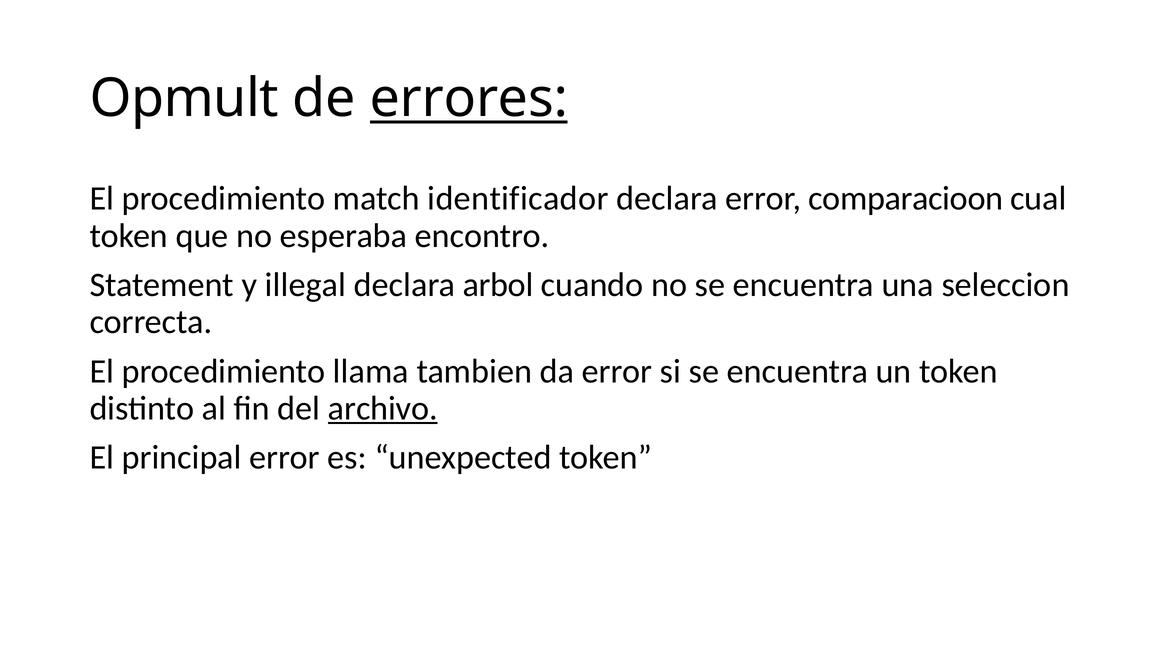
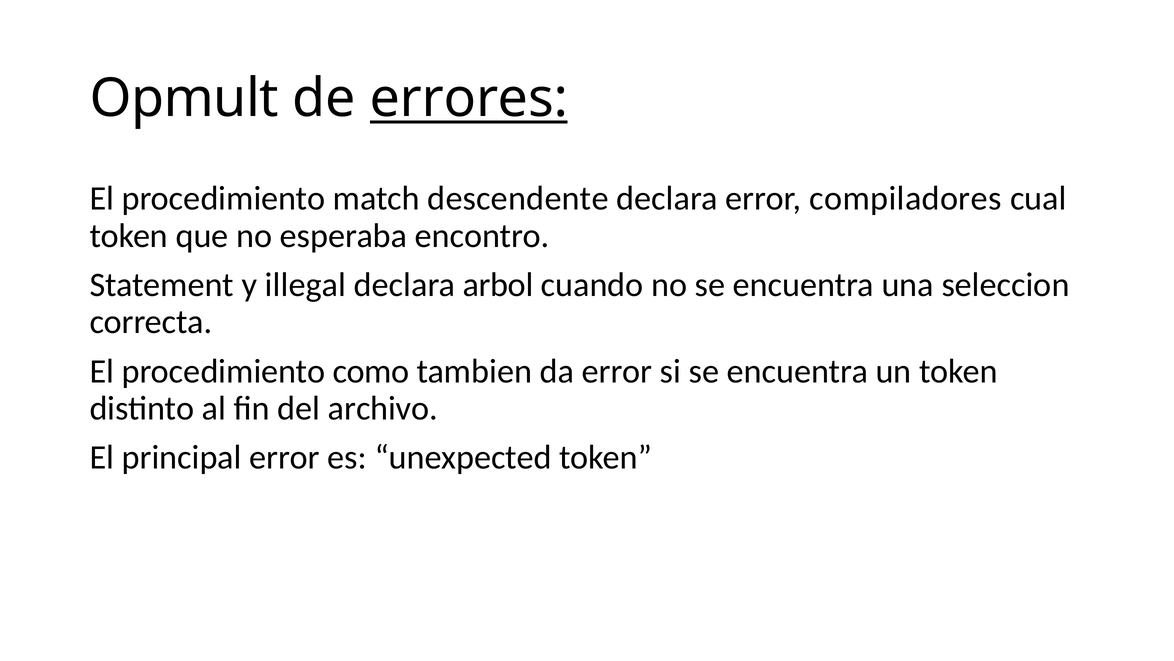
identificador: identificador -> descendente (518, 198)
comparacioon: comparacioon -> compiladores (905, 198)
llama: llama -> como (371, 371)
archivo underline: present -> none (383, 408)
